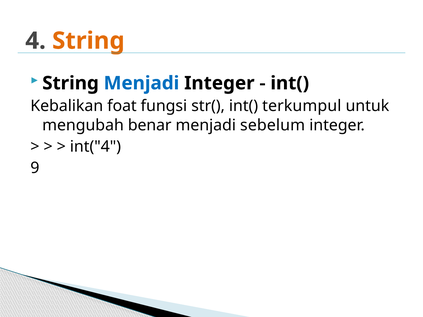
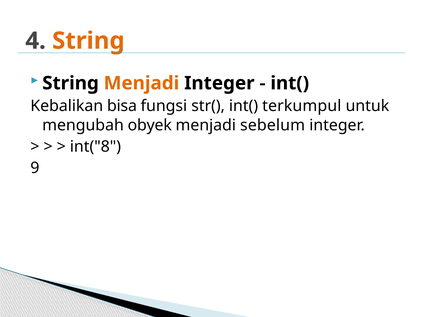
Menjadi colour: blue -> orange (141, 83)
foat: foat -> bisa (122, 106)
benar: benar -> obyek (150, 125)
int("4: int("4 -> int("8 (95, 147)
